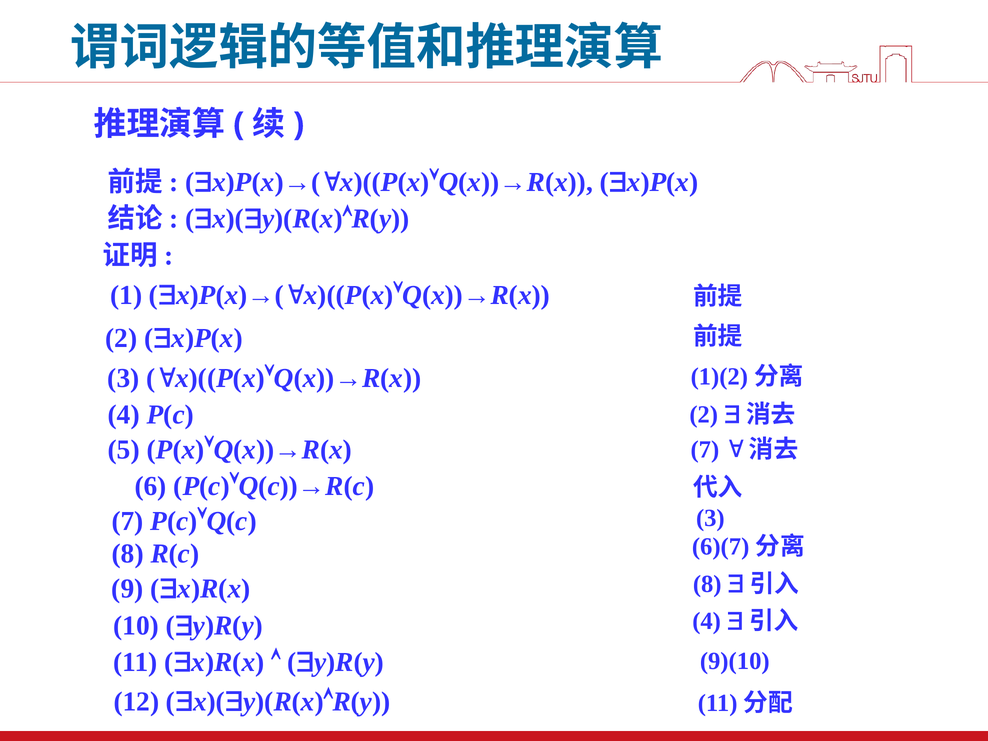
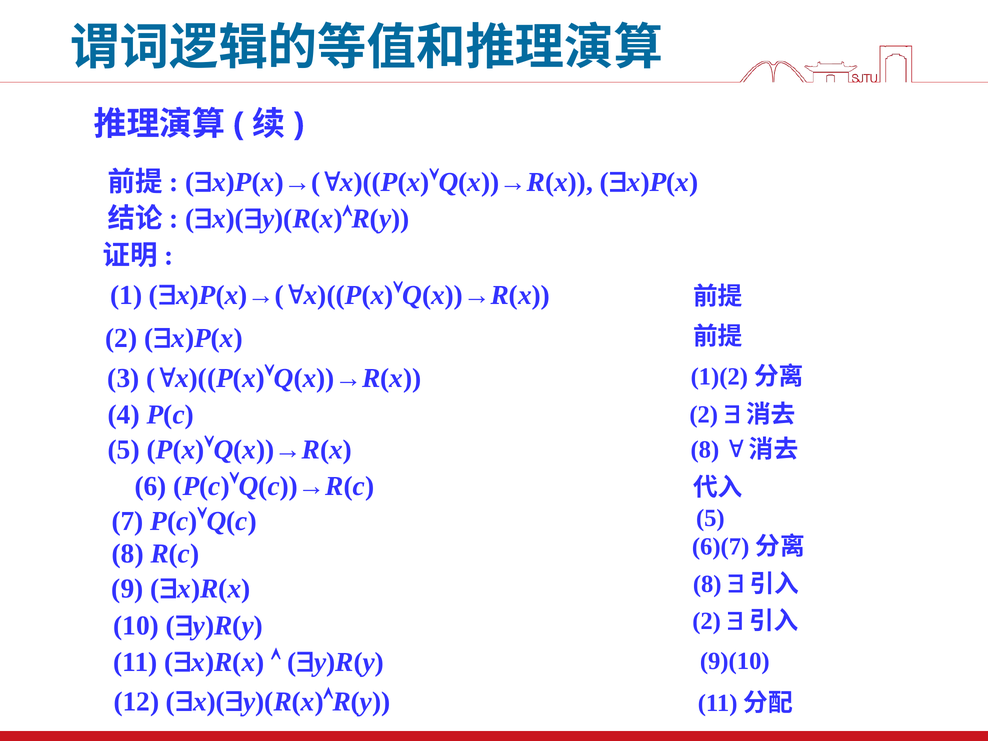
P(x)Q(x))→R(x 7: 7 -> 8 (705, 449)
P(c)Q(c 3: 3 -> 5 (710, 518)
y)R(y 4: 4 -> 2 (707, 621)
